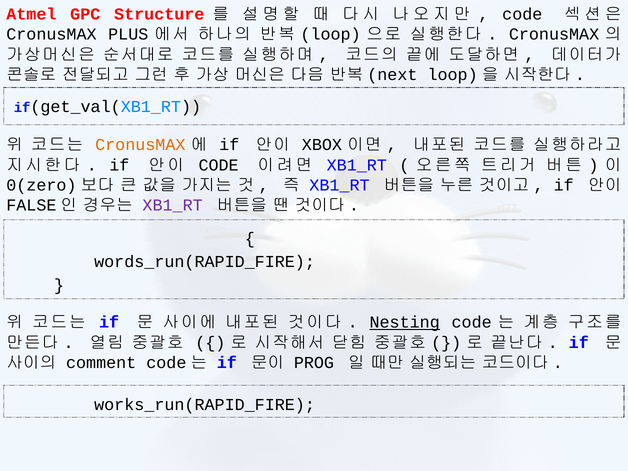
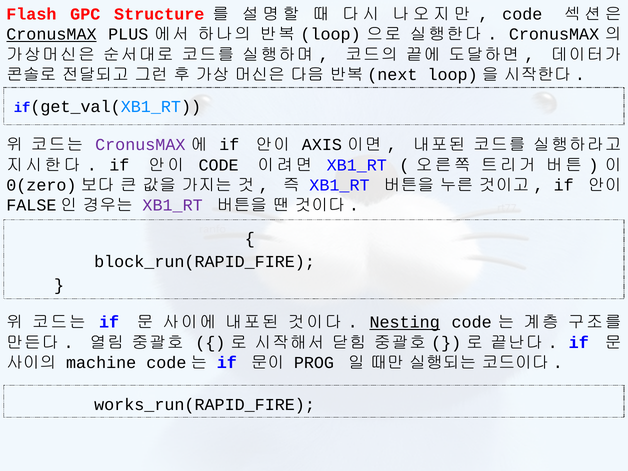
Atmel: Atmel -> Flash (31, 14)
CronusMAX underline: none -> present (51, 34)
CronusMAX colour: orange -> purple (140, 145)
XBOX: XBOX -> AXIS (322, 145)
words_run(RAPID_FIRE: words_run(RAPID_FIRE -> block_run(RAPID_FIRE (205, 262)
comment: comment -> machine (101, 363)
